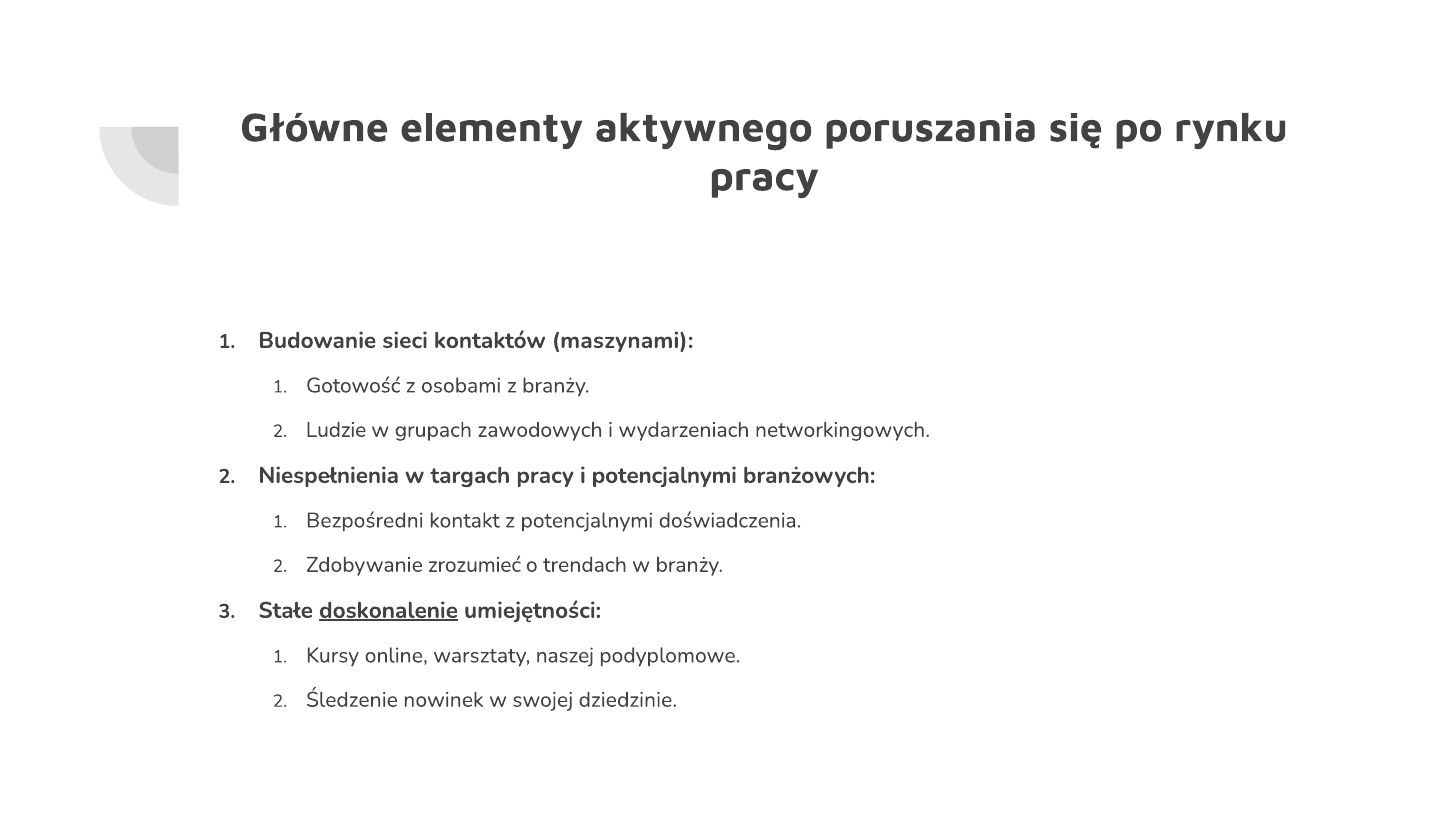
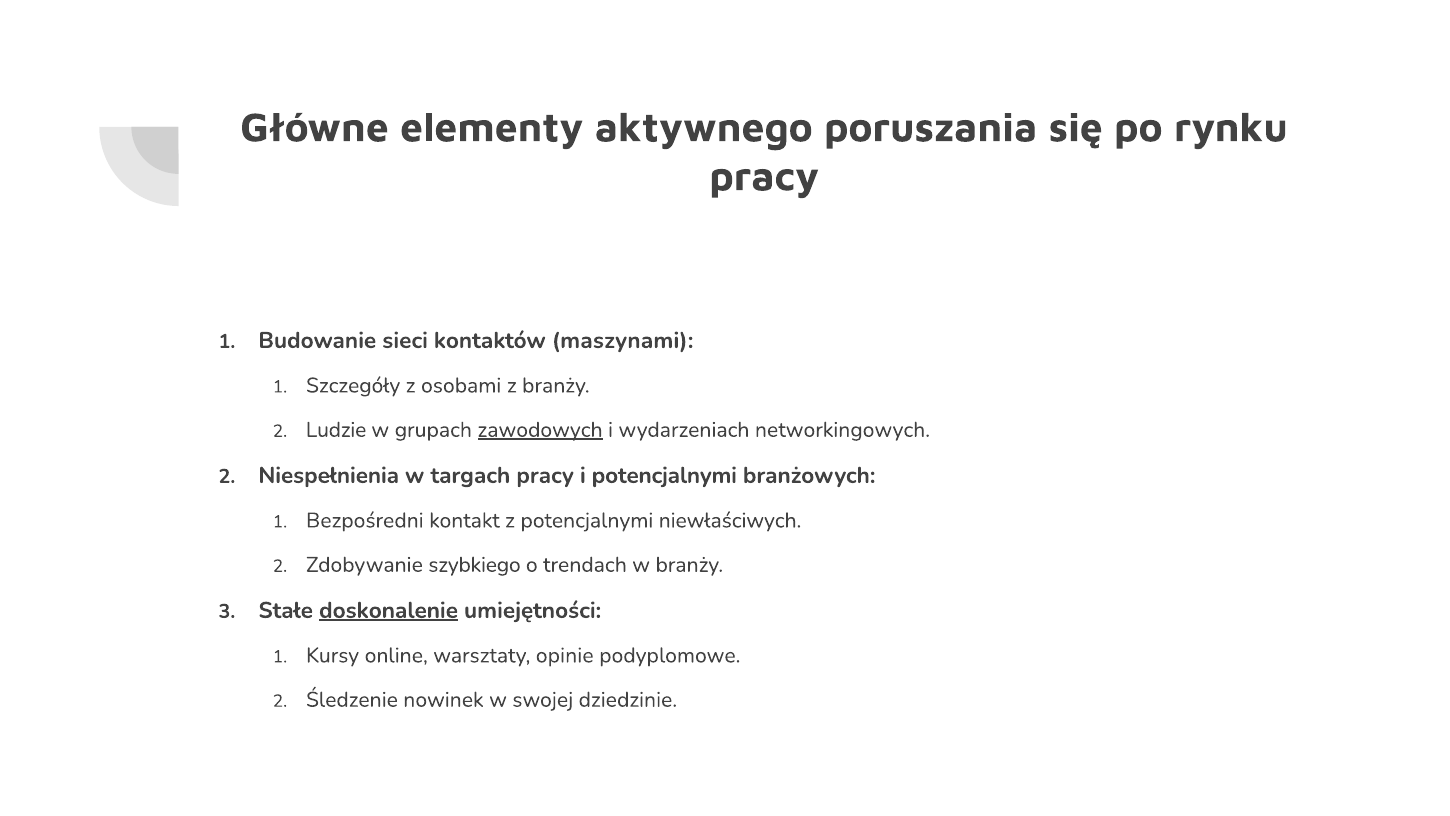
Gotowość: Gotowość -> Szczegóły (353, 385)
zawodowych underline: none -> present (540, 430)
doświadczenia: doświadczenia -> niewłaściwych (730, 520)
zrozumieć: zrozumieć -> szybkiego (474, 565)
naszej: naszej -> opinie (565, 655)
